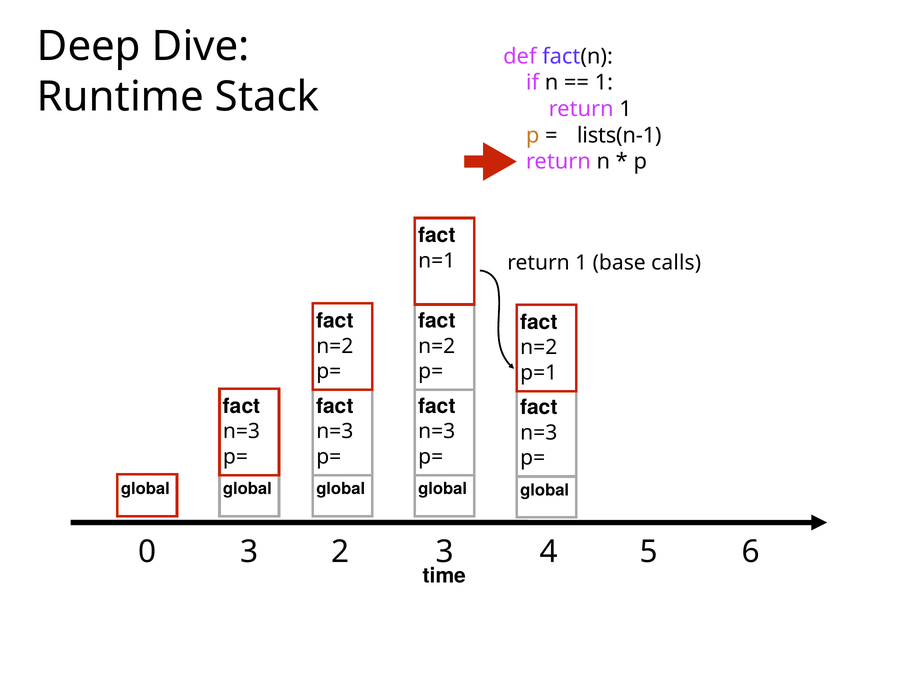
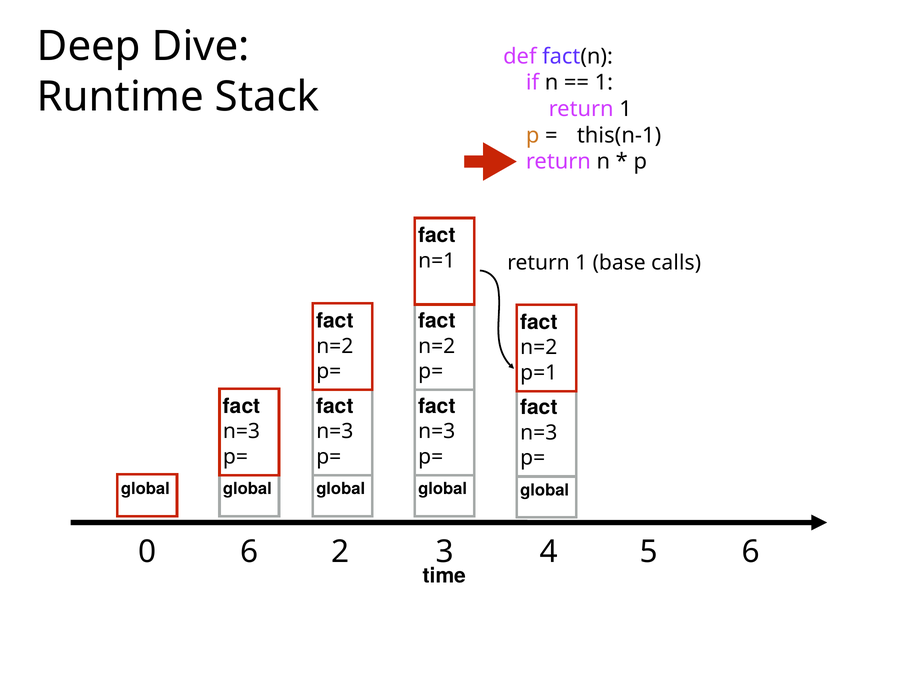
lists(n-1: lists(n-1 -> this(n-1 (619, 135)
0 3: 3 -> 6 (249, 552)
